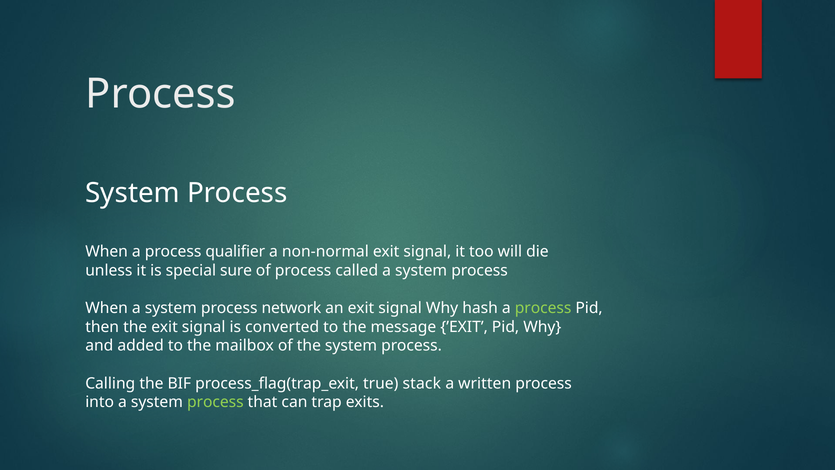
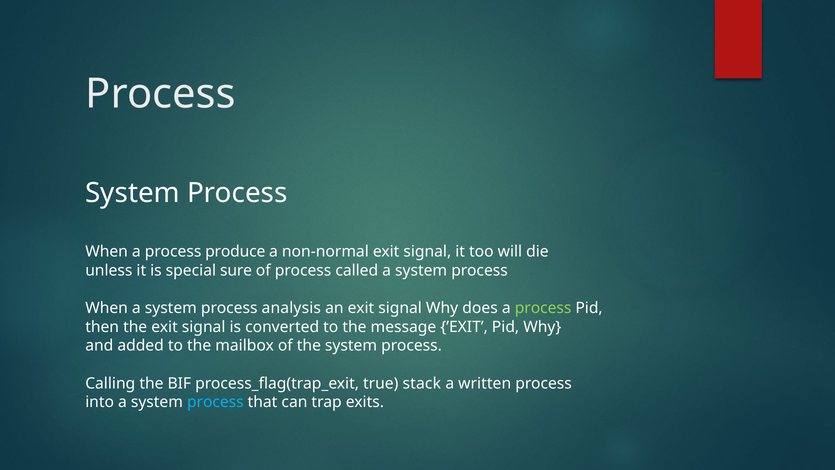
qualifier: qualifier -> produce (235, 252)
network: network -> analysis (291, 308)
hash: hash -> does (480, 308)
process colour: light green -> light blue (215, 402)
